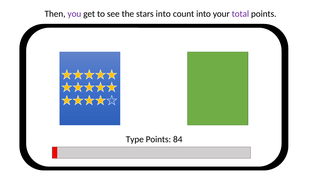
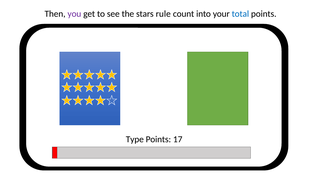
stars into: into -> rule (163, 14)
total colour: purple -> blue (240, 14)
84: 84 -> 17 (178, 139)
